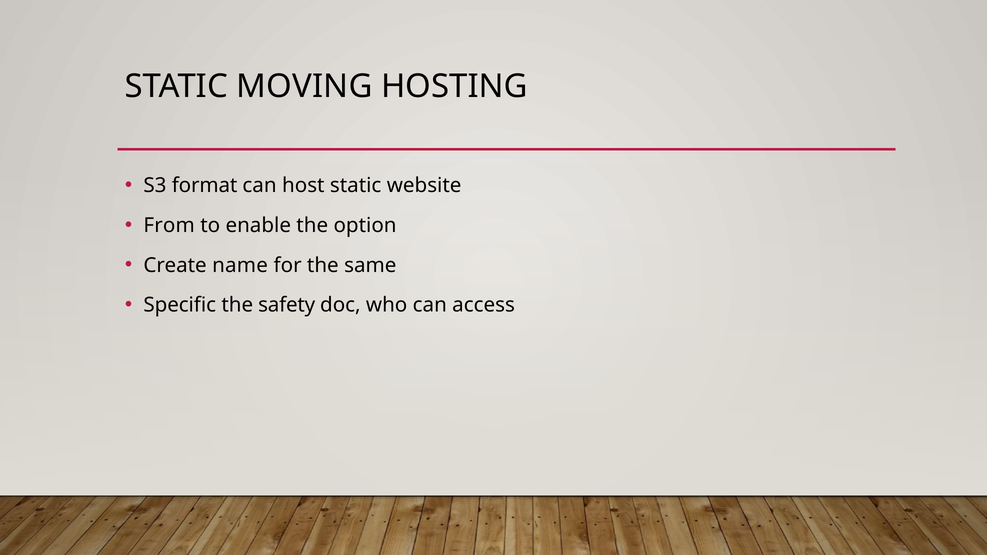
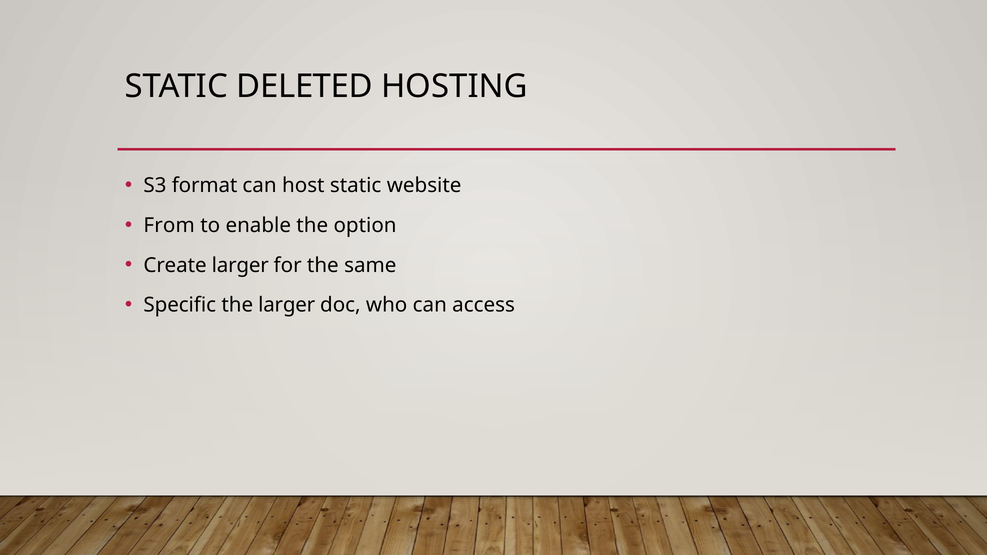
MOVING: MOVING -> DELETED (305, 86)
Create name: name -> larger (240, 265)
the safety: safety -> larger (287, 305)
